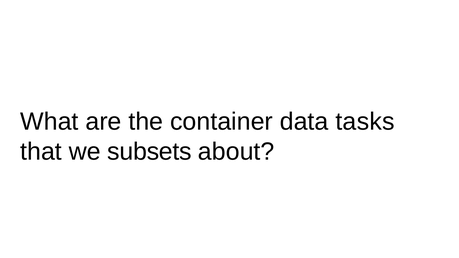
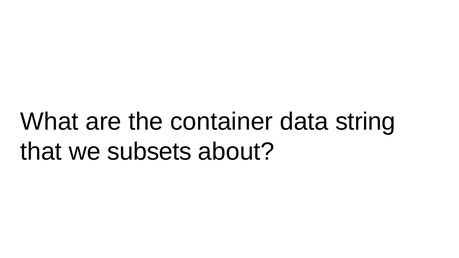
tasks: tasks -> string (365, 122)
